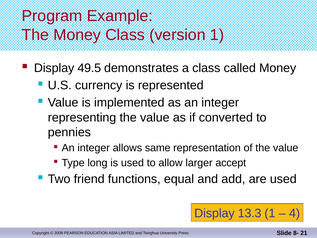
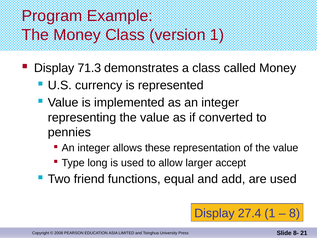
49.5: 49.5 -> 71.3 (89, 68)
same: same -> these (158, 148)
13.3: 13.3 -> 27.4 (250, 213)
4: 4 -> 8 (295, 213)
